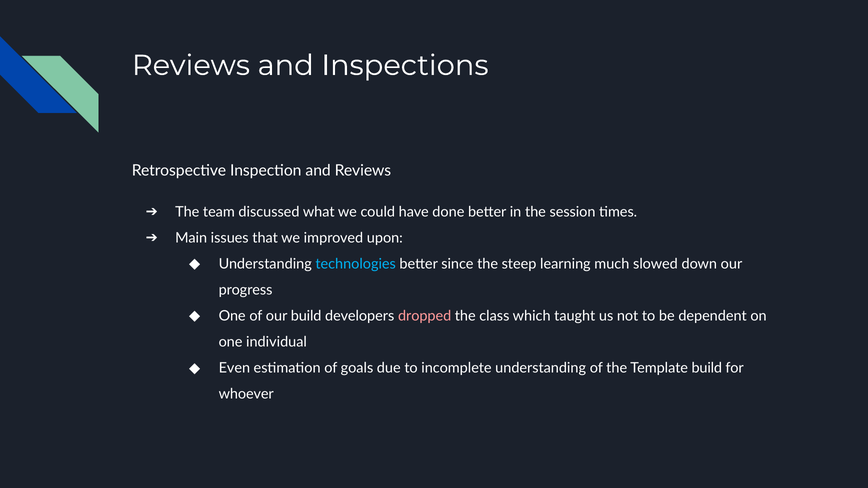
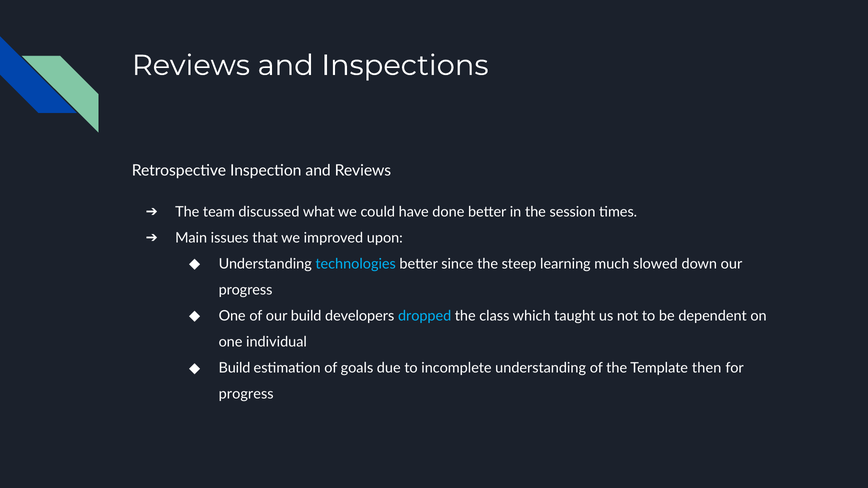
dropped colour: pink -> light blue (425, 316)
Even: Even -> Build (234, 368)
Template build: build -> then (707, 368)
whoever: whoever -> progress (246, 394)
